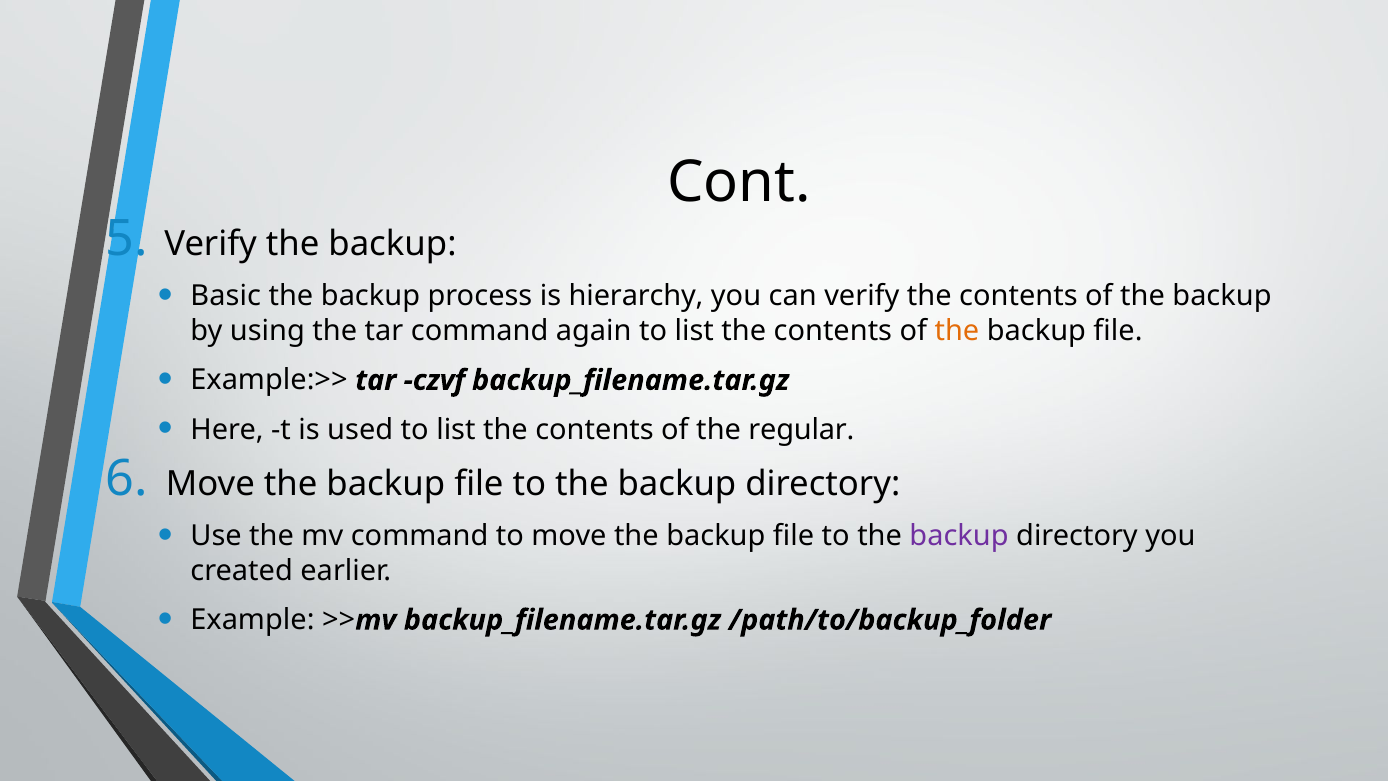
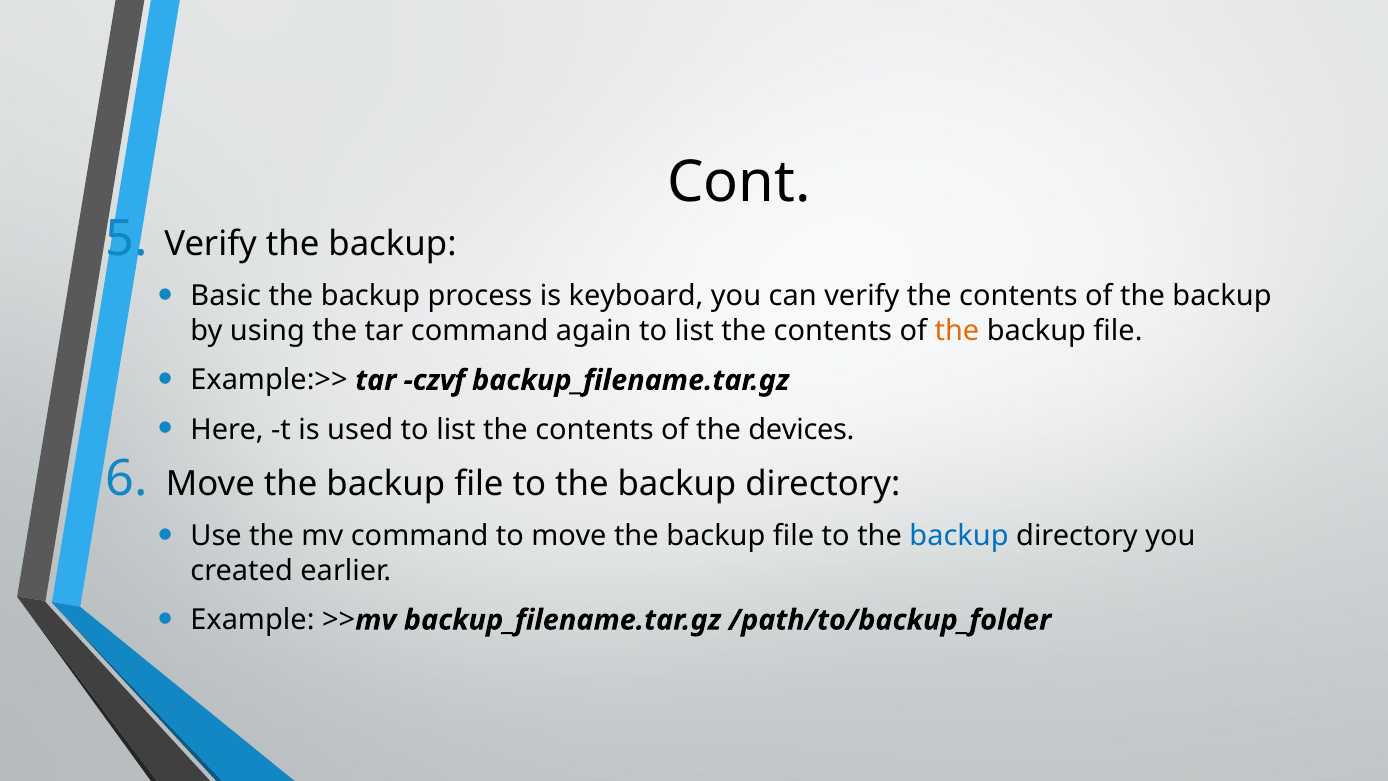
hierarchy: hierarchy -> keyboard (636, 296)
regular: regular -> devices (801, 429)
backup colour: purple -> blue (959, 536)
